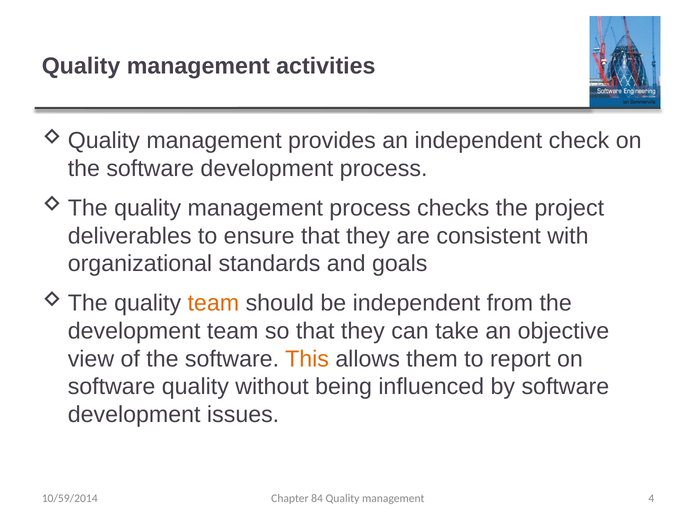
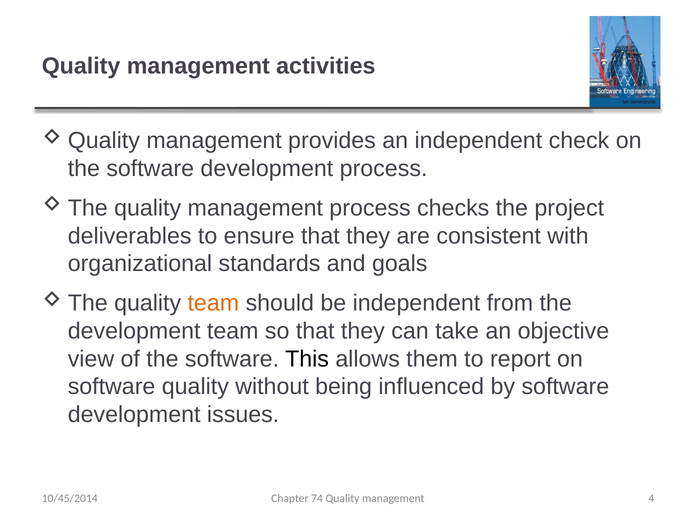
This colour: orange -> black (307, 359)
84: 84 -> 74 (317, 498)
10/59/2014: 10/59/2014 -> 10/45/2014 (70, 499)
